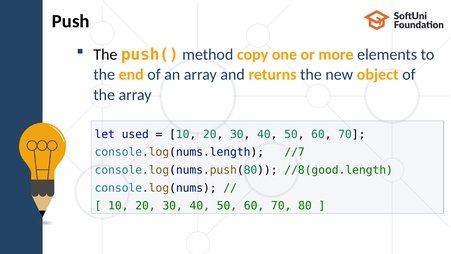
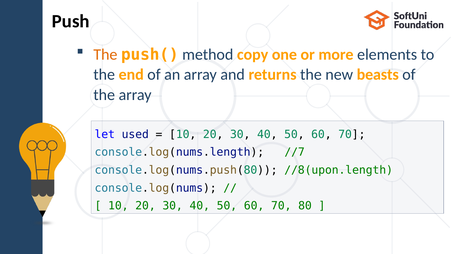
The colour: black -> orange (105, 54)
object: object -> beasts (378, 75)
//8(good.length: //8(good.length -> //8(upon.length (339, 170)
